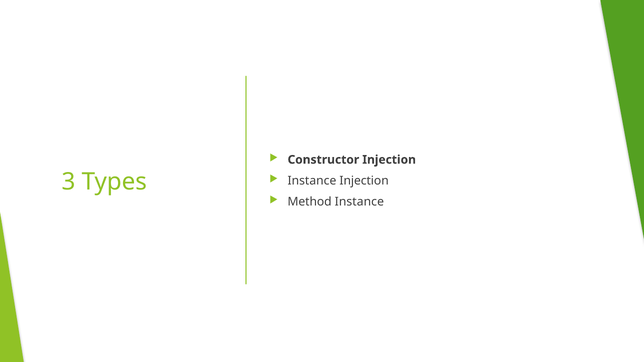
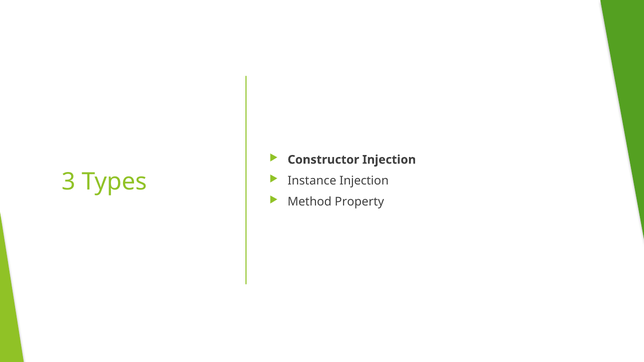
Method Instance: Instance -> Property (359, 202)
